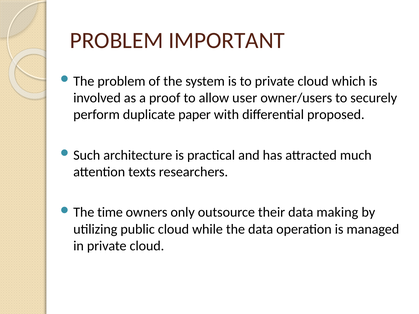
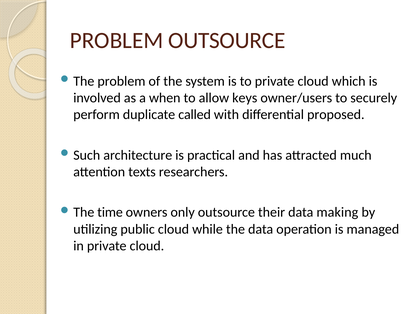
PROBLEM IMPORTANT: IMPORTANT -> OUTSOURCE (227, 40)
proof: proof -> when (165, 98)
user: user -> keys (245, 98)
paper: paper -> called (195, 115)
